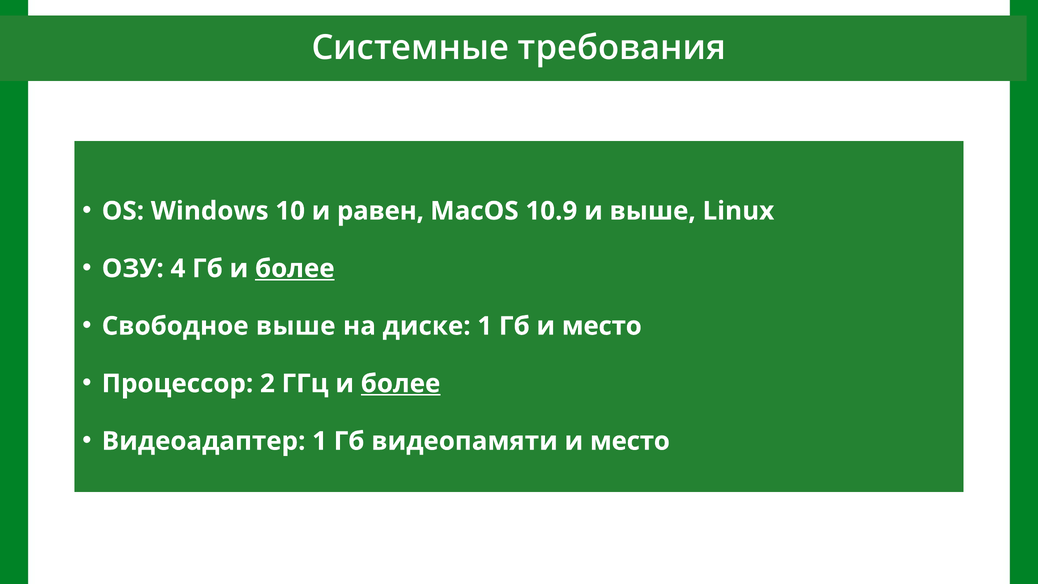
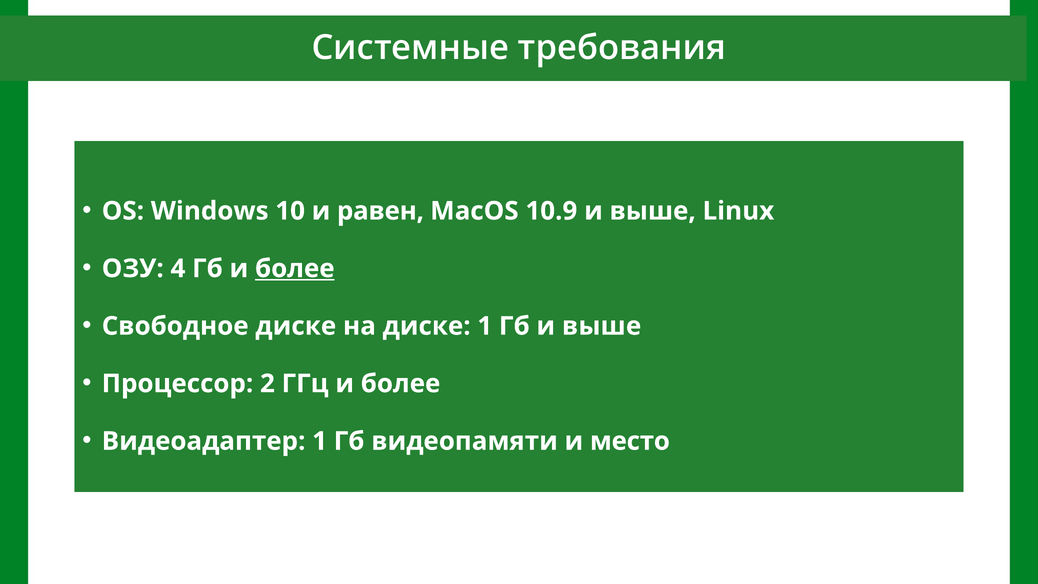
Свободное выше: выше -> диске (296, 326)
Гб и место: место -> выше (602, 326)
более underline: present -> none (401, 384)
